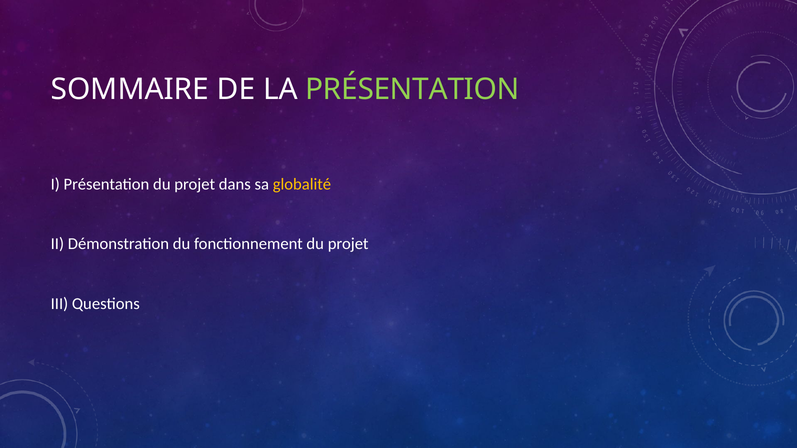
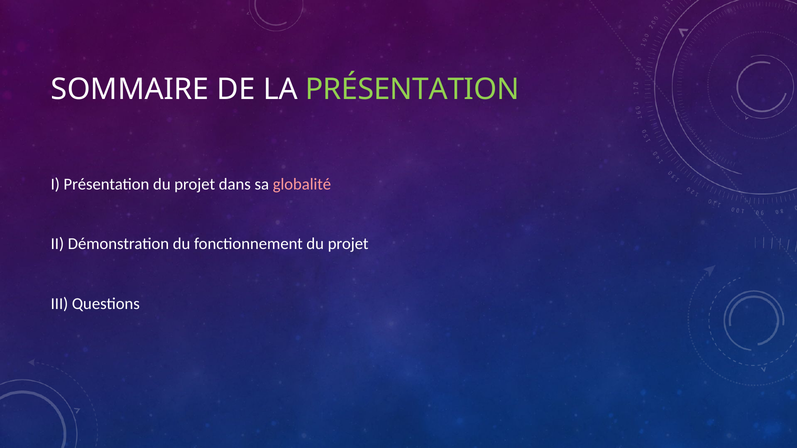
globalité colour: yellow -> pink (302, 184)
